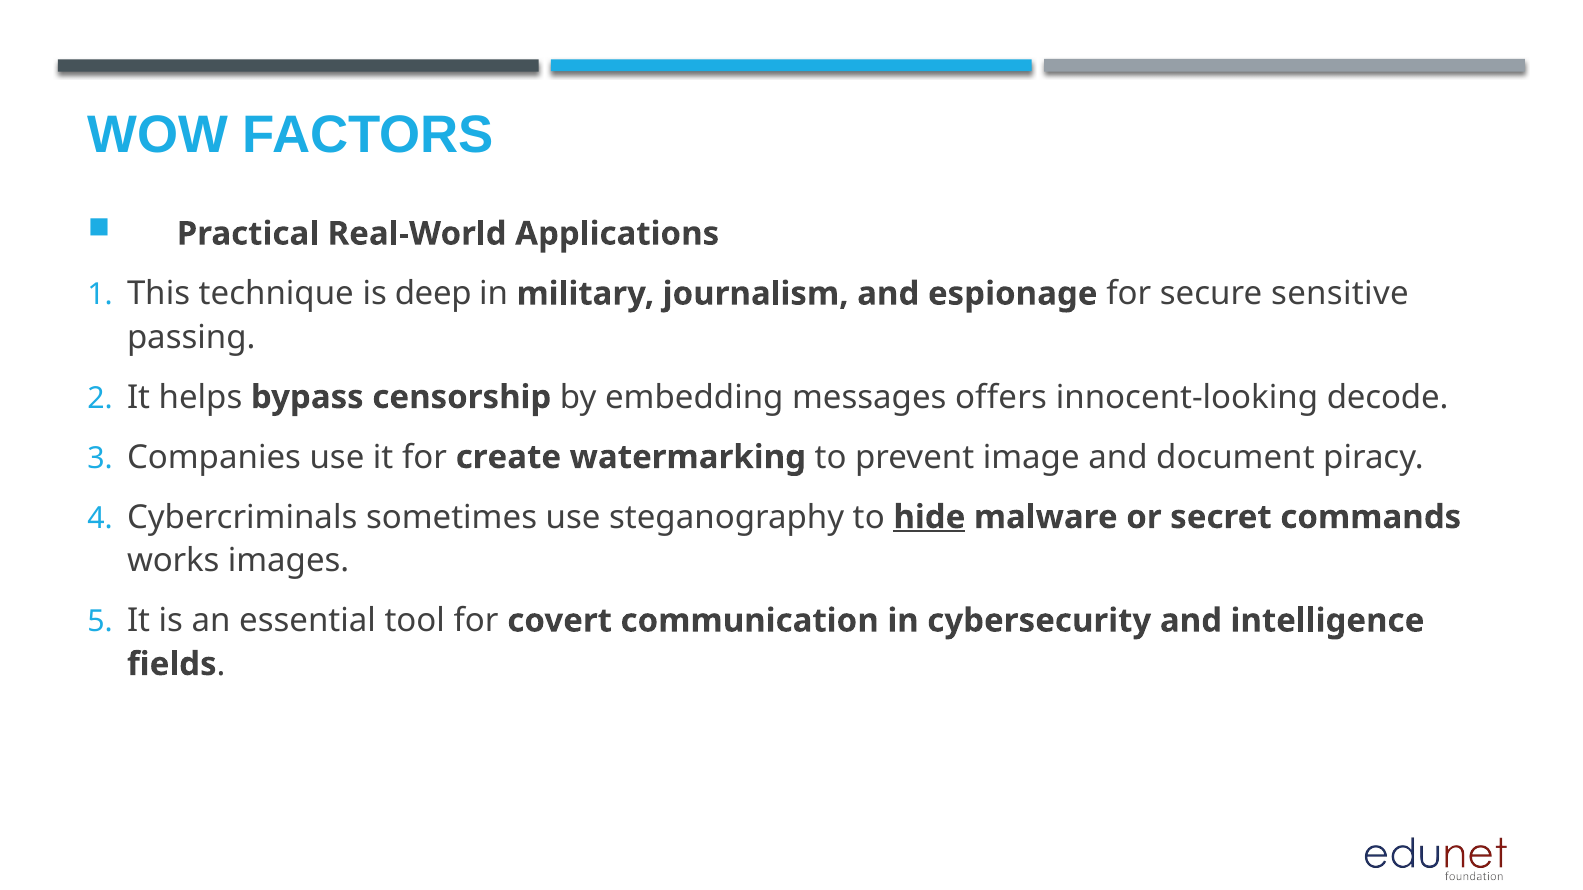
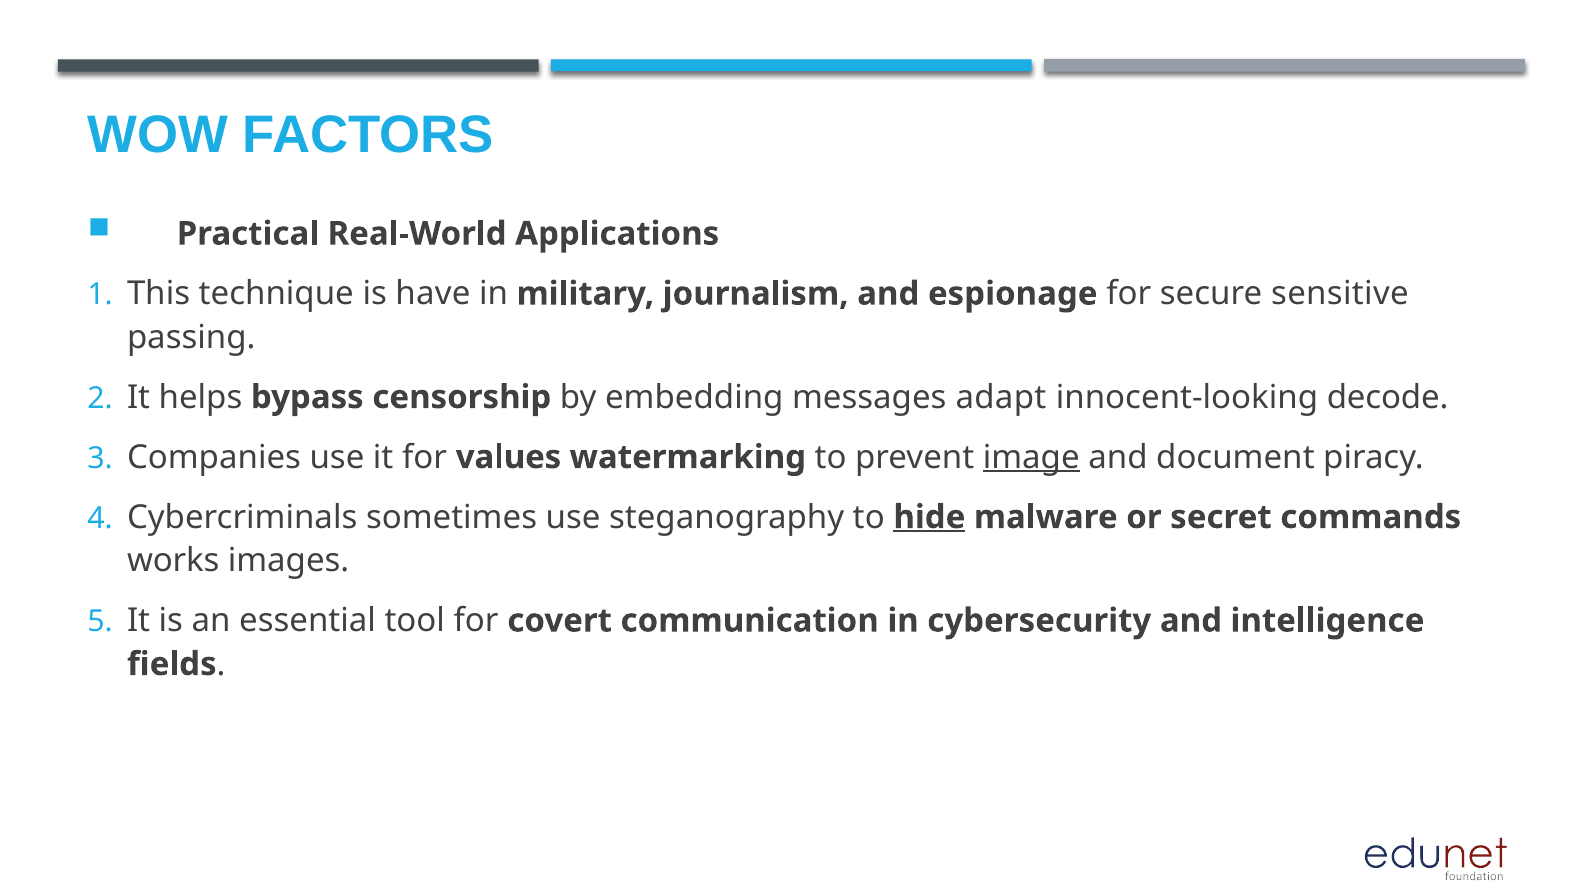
deep: deep -> have (433, 294)
offers: offers -> adapt (1001, 397)
create: create -> values (508, 457)
image underline: none -> present (1031, 457)
